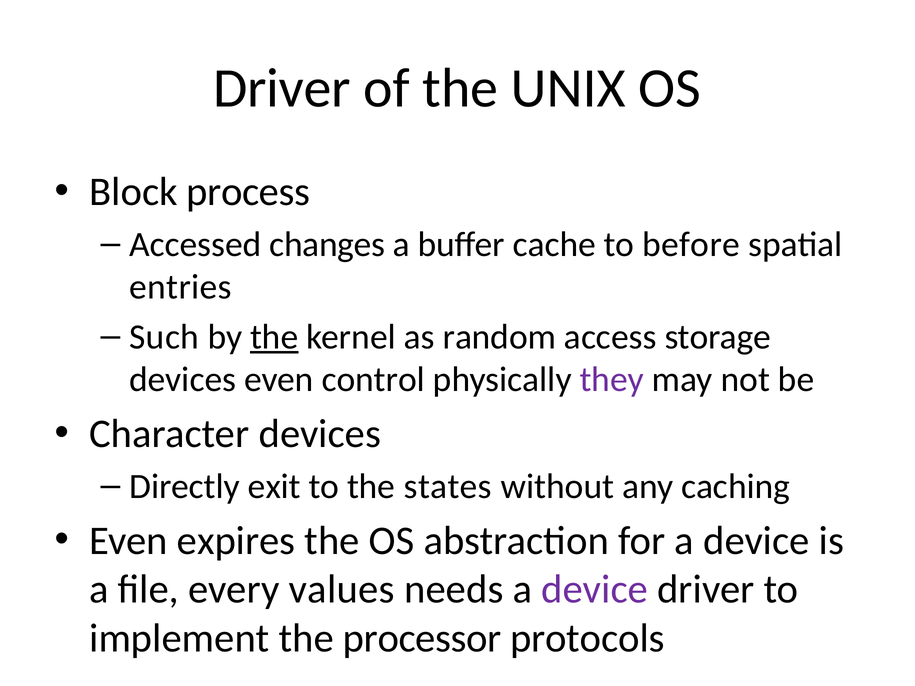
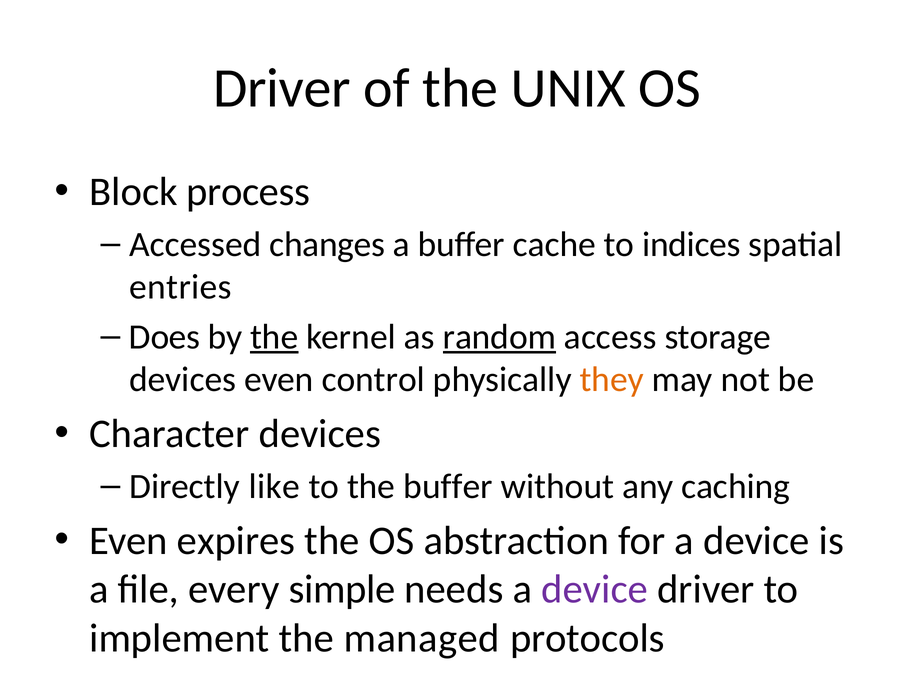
before: before -> indices (691, 244)
Such: Such -> Does (165, 337)
random underline: none -> present (499, 337)
they colour: purple -> orange (612, 380)
exit: exit -> like (274, 487)
the states: states -> buffer (448, 487)
values: values -> simple (342, 590)
processor: processor -> managed (422, 638)
